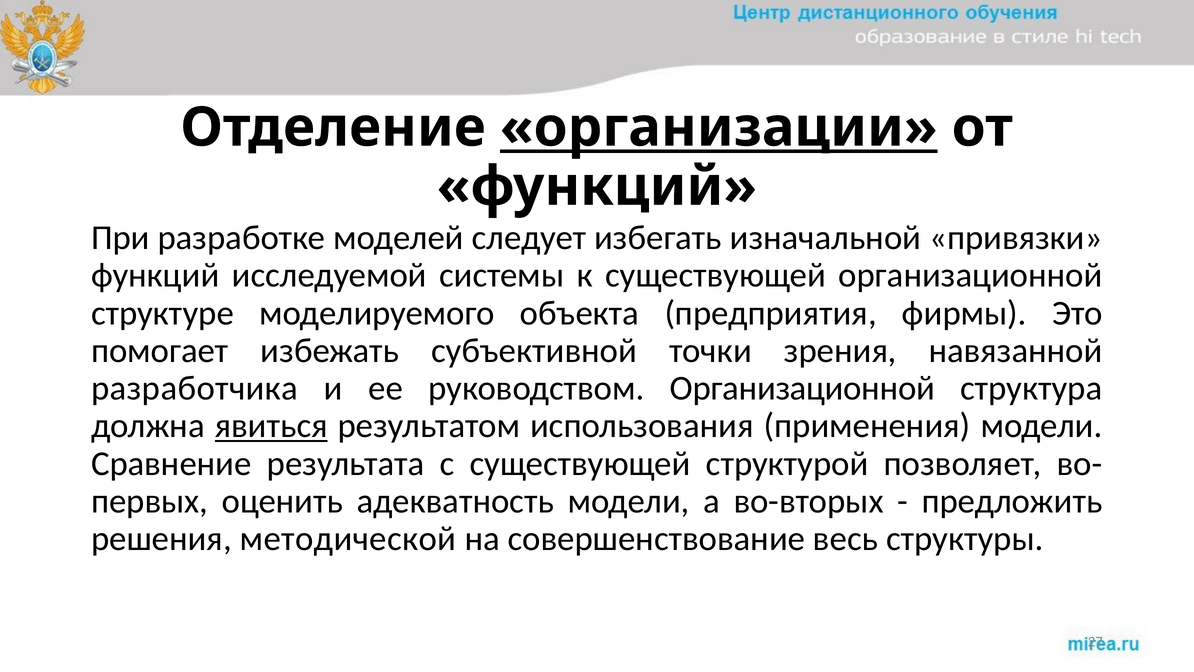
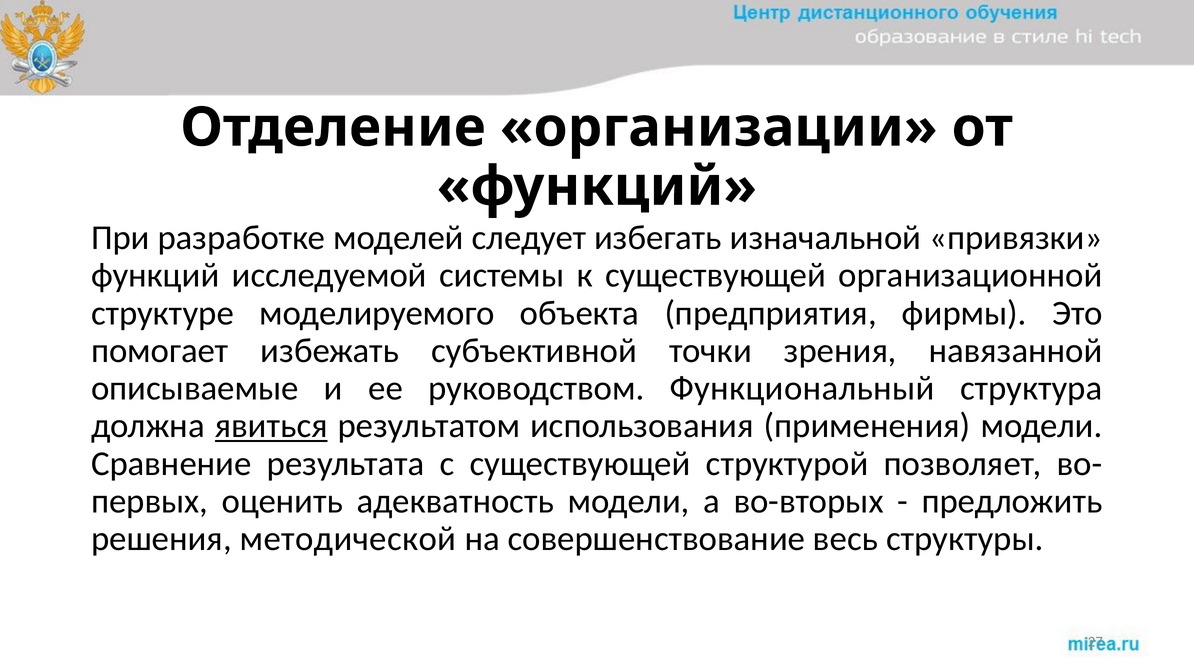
организации underline: present -> none (719, 128)
разработчика: разработчика -> описываемые (195, 388)
руководством Организационной: Организационной -> Функциональный (802, 388)
